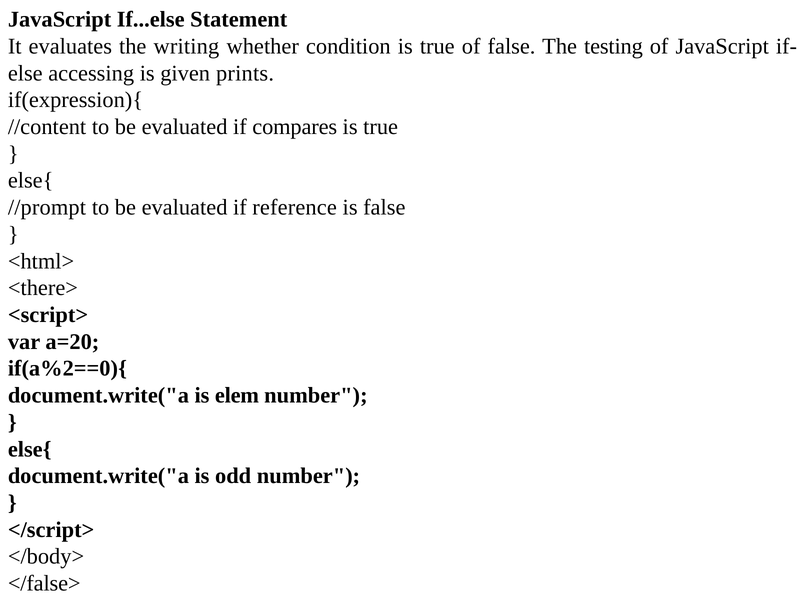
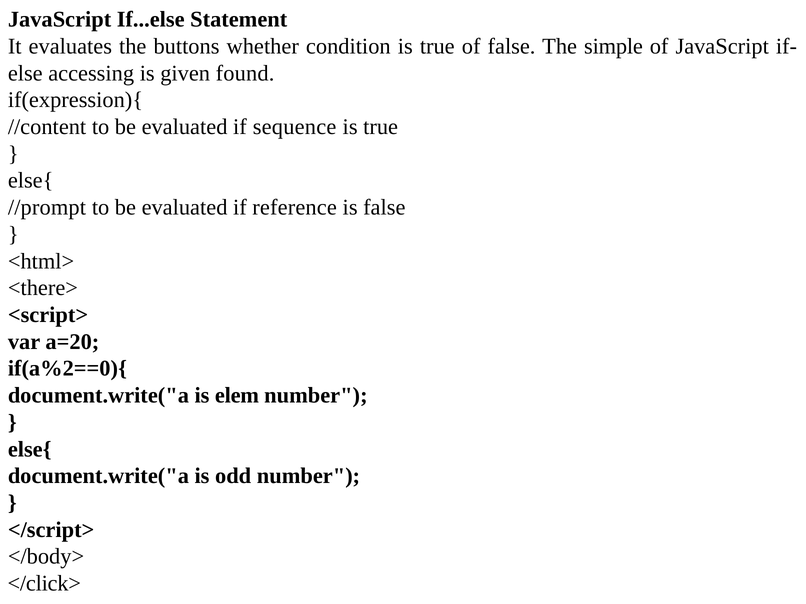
writing: writing -> buttons (187, 46)
testing: testing -> simple (613, 46)
prints: prints -> found (245, 73)
compares: compares -> sequence (295, 127)
</false>: </false> -> </click> (44, 584)
